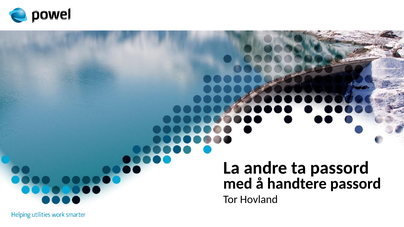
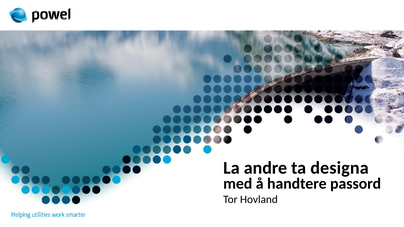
ta passord: passord -> designa (339, 168)
